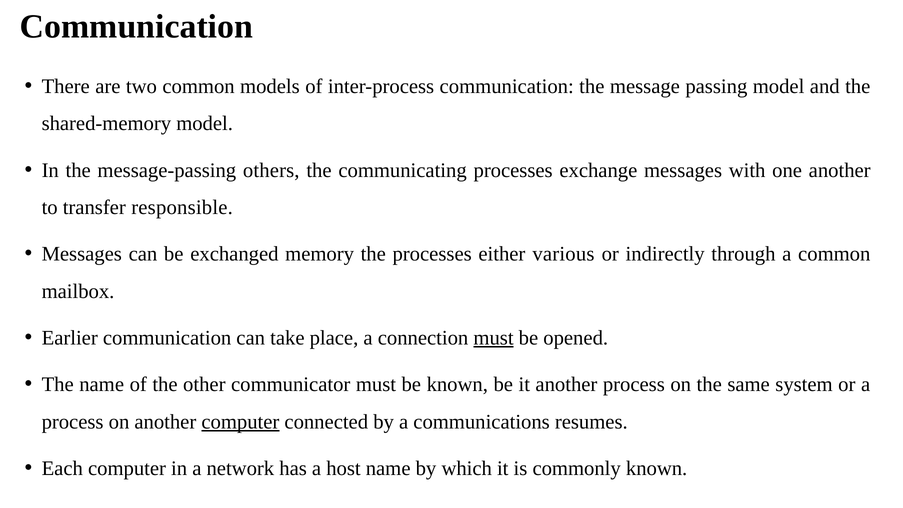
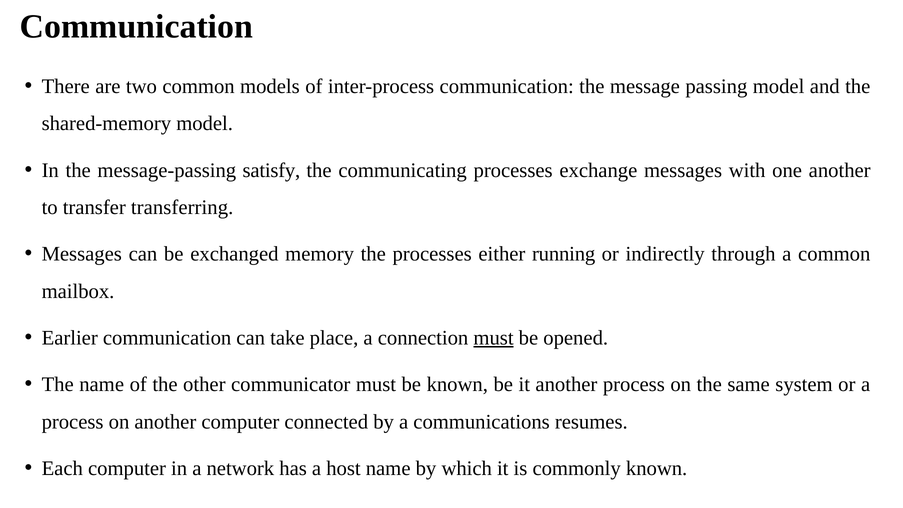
others: others -> satisfy (271, 170)
responsible: responsible -> transferring (182, 207)
various: various -> running (564, 254)
computer underline: present -> none (240, 422)
